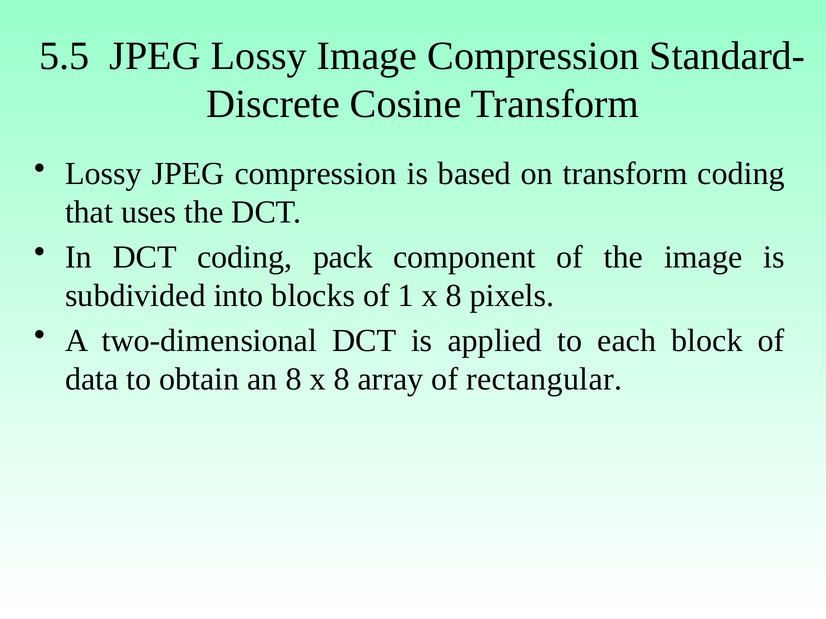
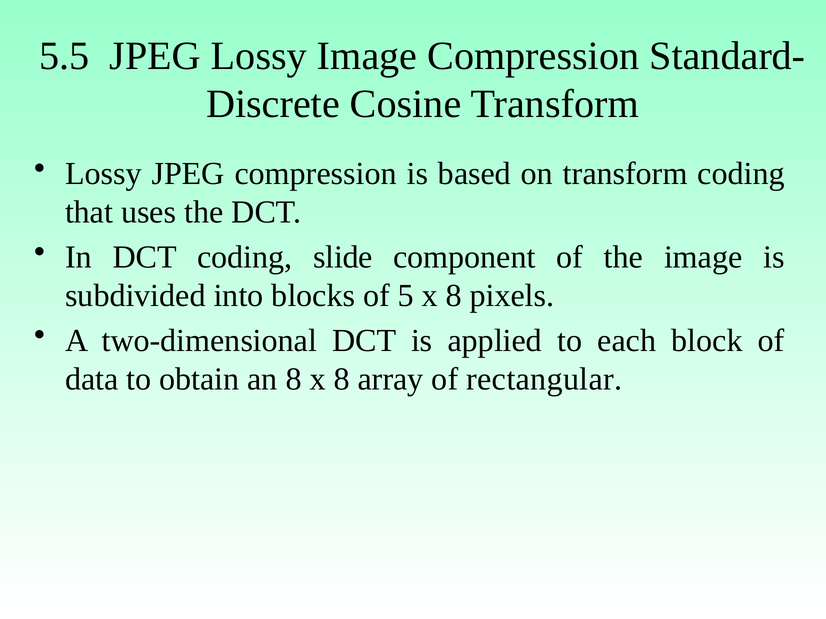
pack: pack -> slide (343, 257)
1: 1 -> 5 (406, 296)
